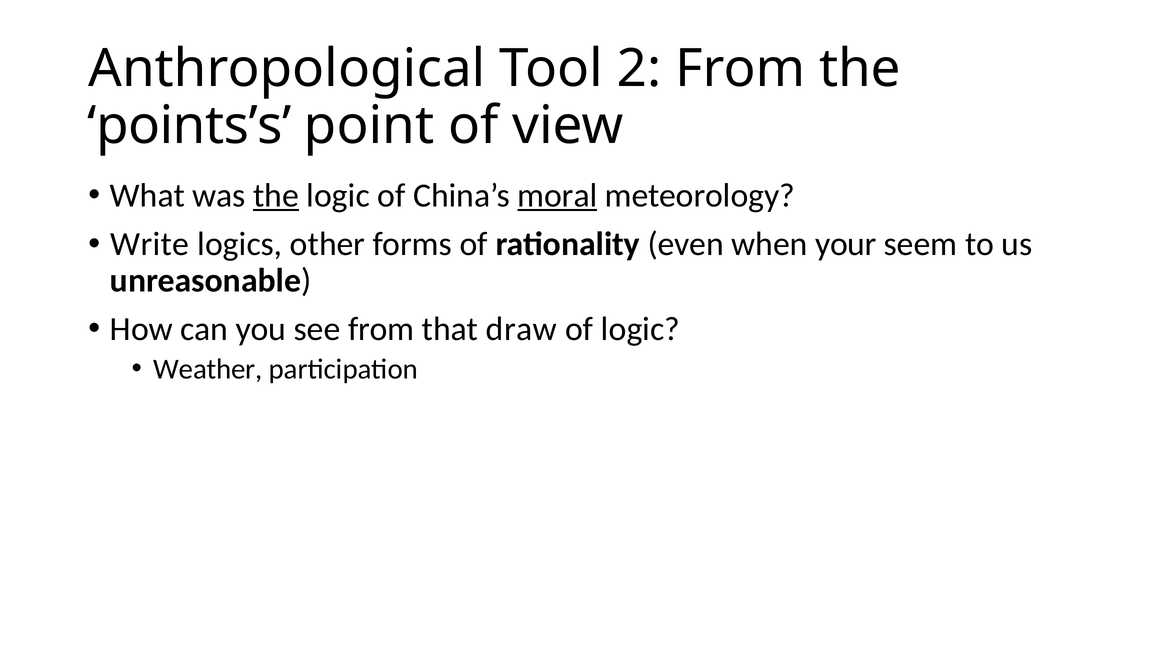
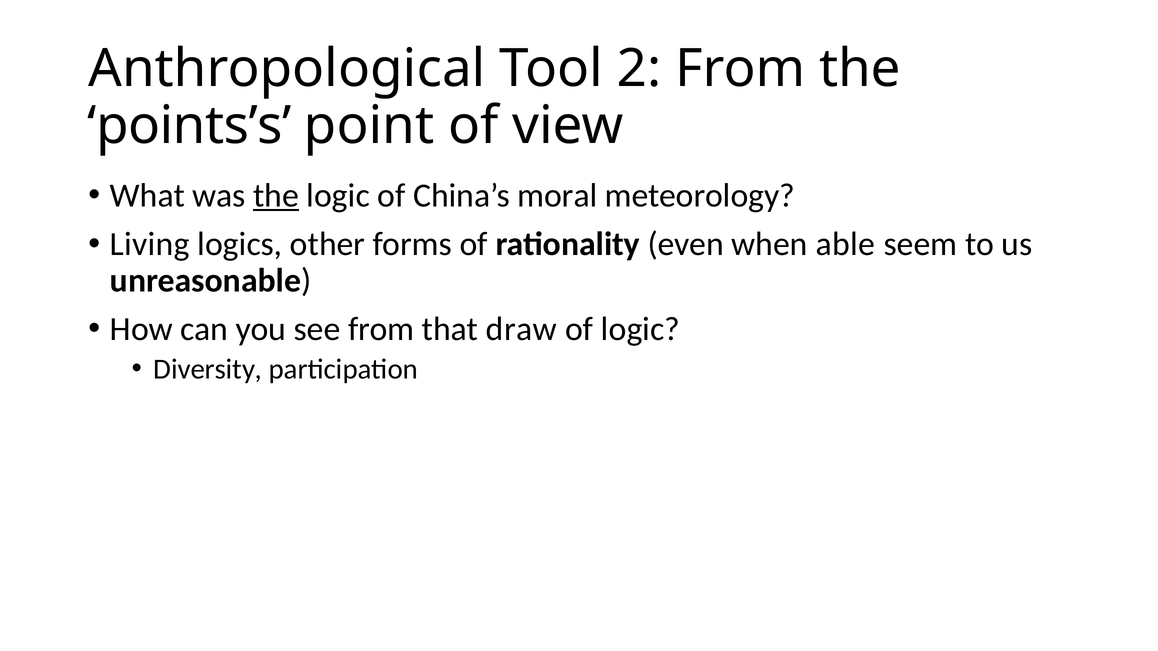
moral underline: present -> none (557, 196)
Write: Write -> Living (150, 244)
your: your -> able (846, 244)
Weather: Weather -> Diversity (208, 369)
